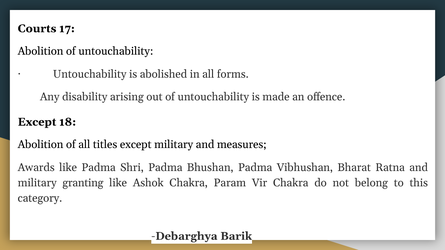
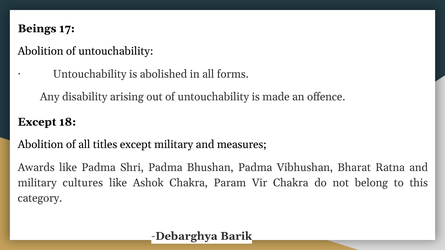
Courts: Courts -> Beings (37, 29)
granting: granting -> cultures (83, 183)
